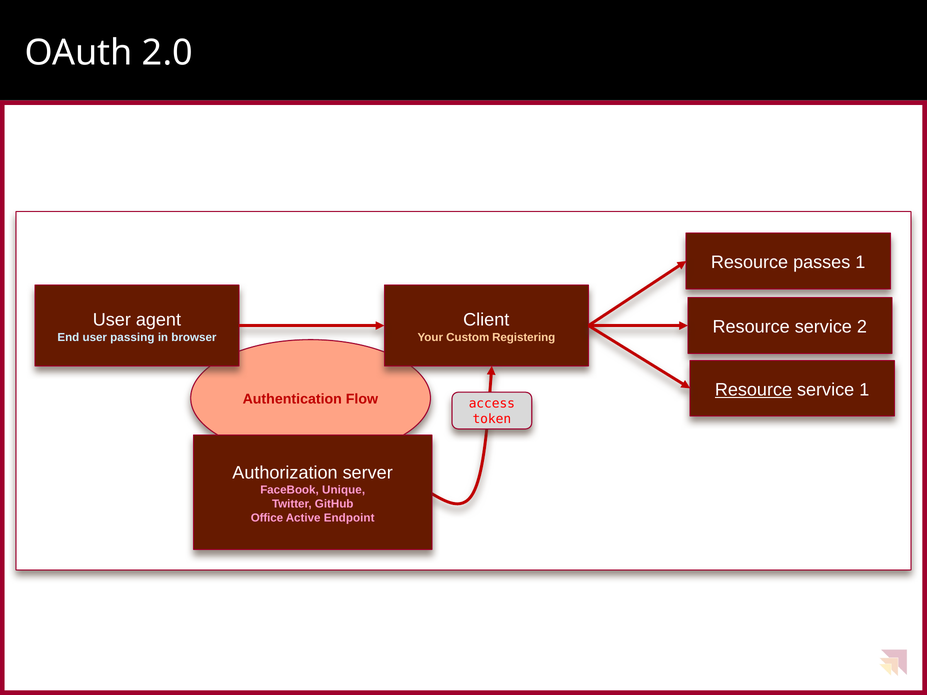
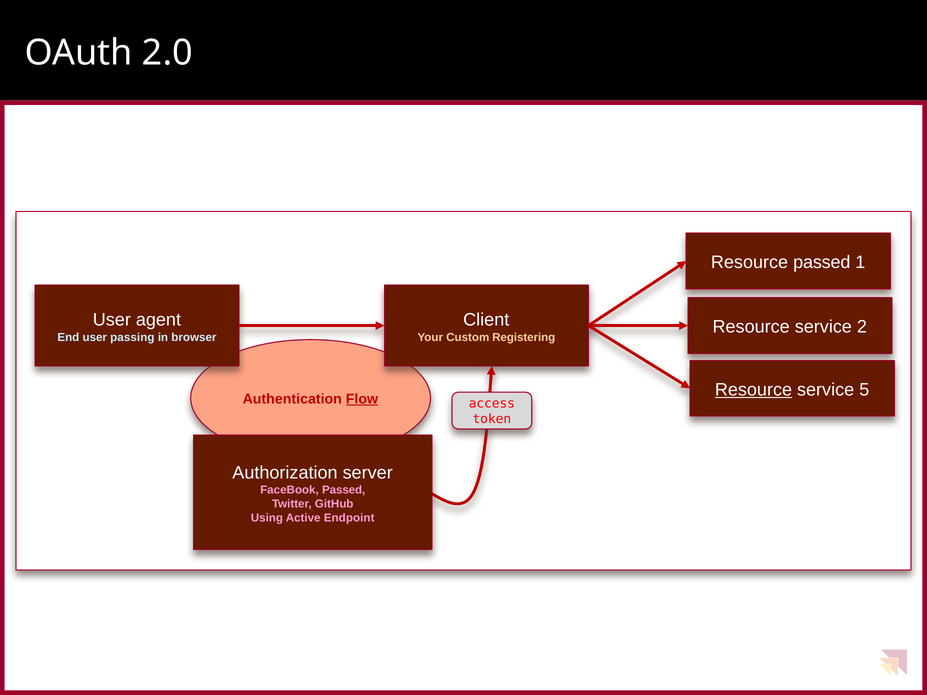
Resource passes: passes -> passed (822, 262)
service 1: 1 -> 5 (864, 390)
Flow underline: none -> present (362, 399)
FaceBook Unique: Unique -> Passed (344, 490)
Office: Office -> Using (267, 518)
